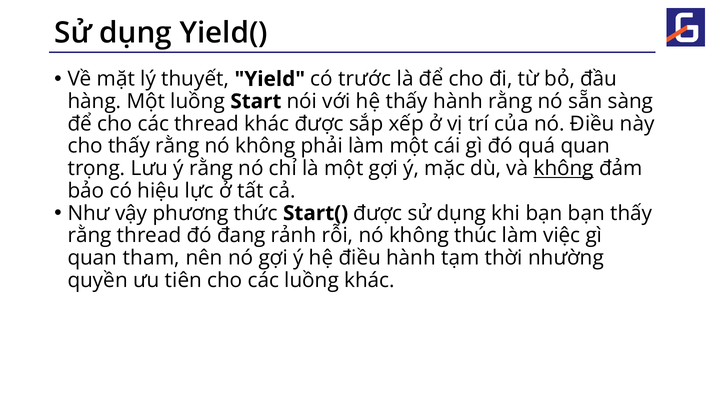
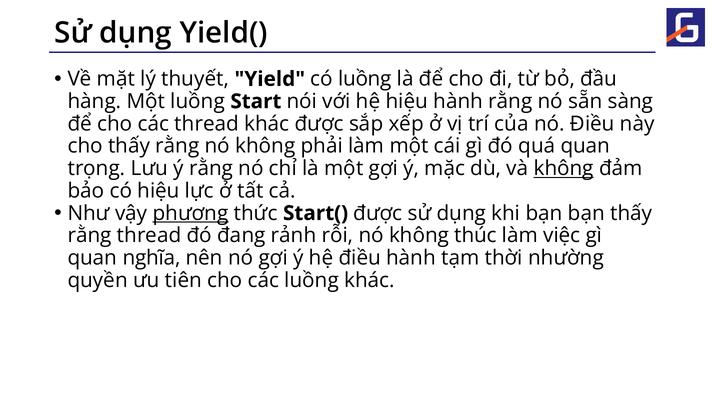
có trước: trước -> luồng (365, 79)
hệ thấy: thấy -> hiệu (407, 102)
phương underline: none -> present (191, 213)
tham: tham -> nghĩa (152, 258)
